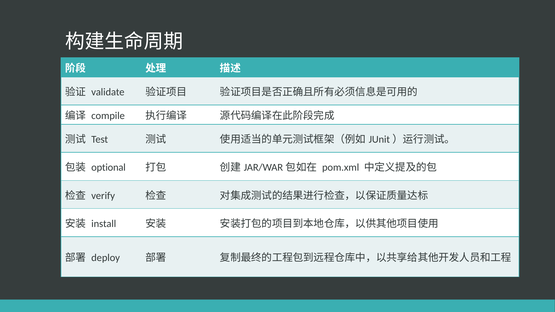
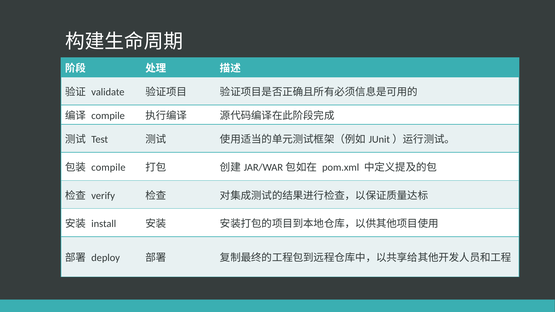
optional: optional -> compile (108, 168)
